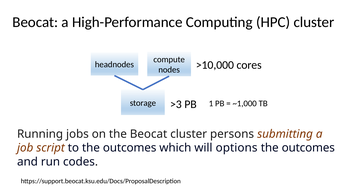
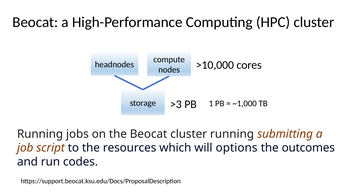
cluster persons: persons -> running (232, 134)
to the outcomes: outcomes -> resources (130, 148)
